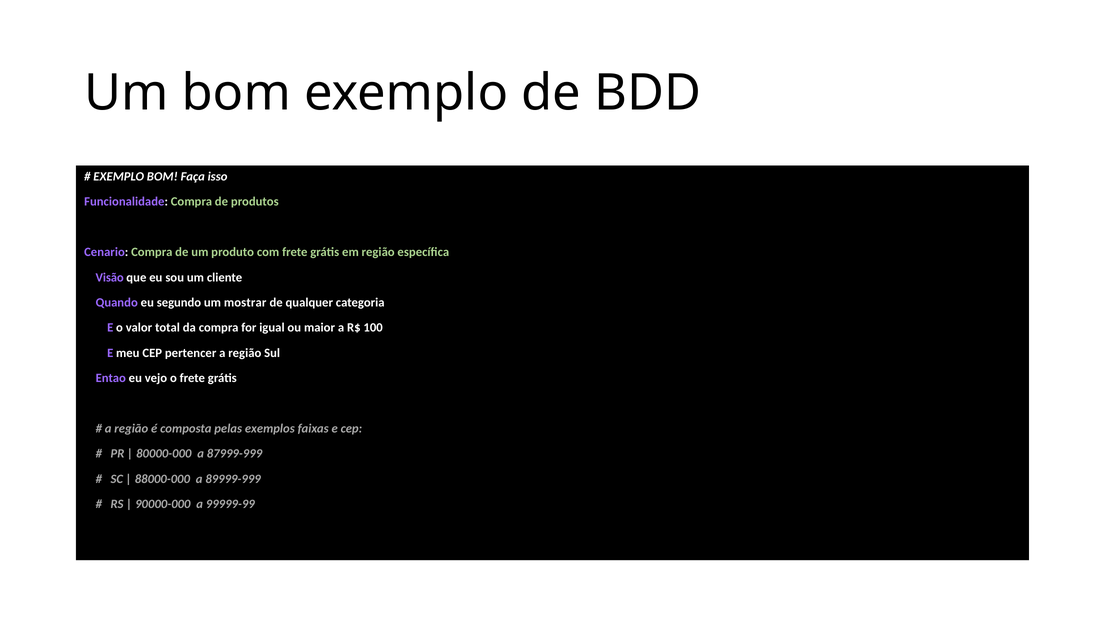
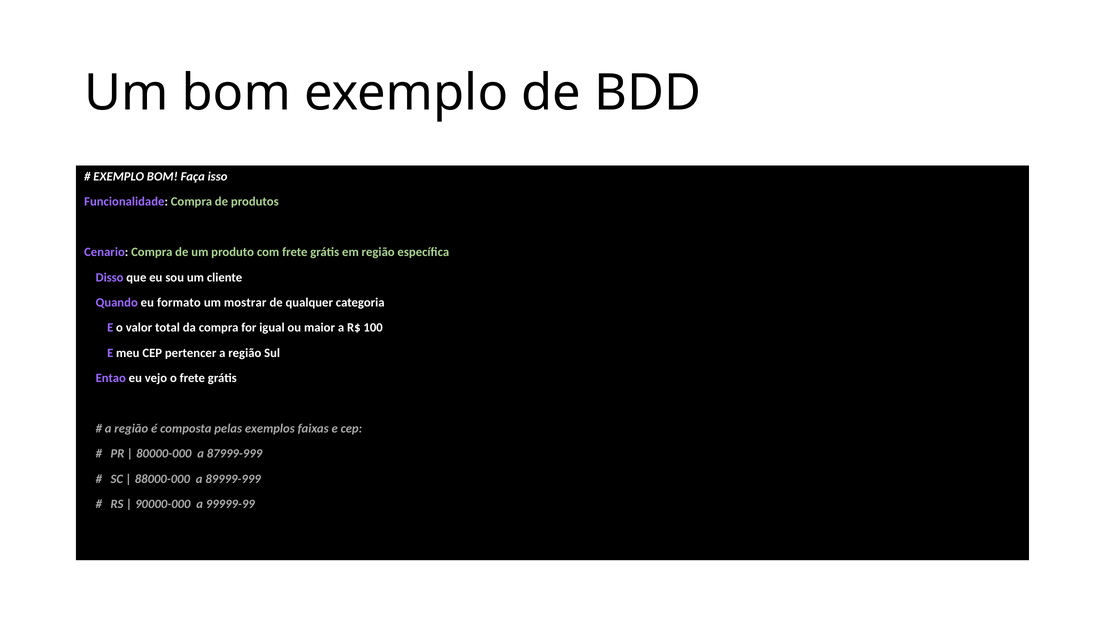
Visão: Visão -> Disso (110, 277)
segundo: segundo -> formato (179, 302)
